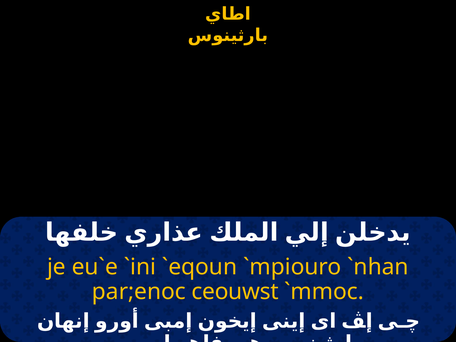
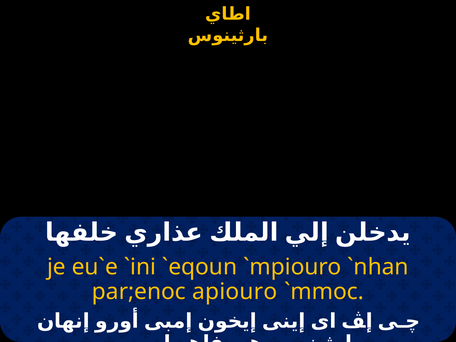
ceouwst: ceouwst -> apiouro (235, 292)
